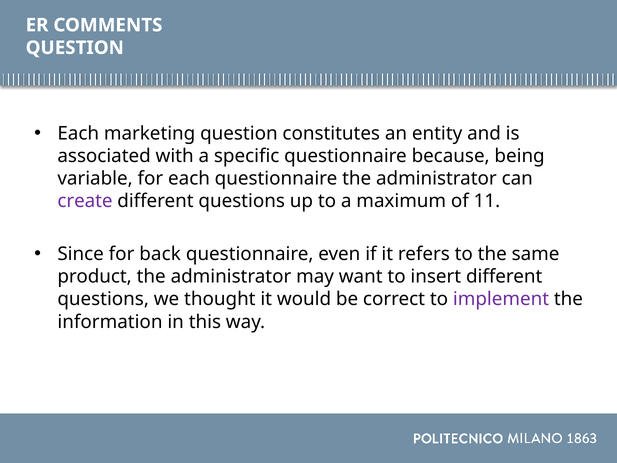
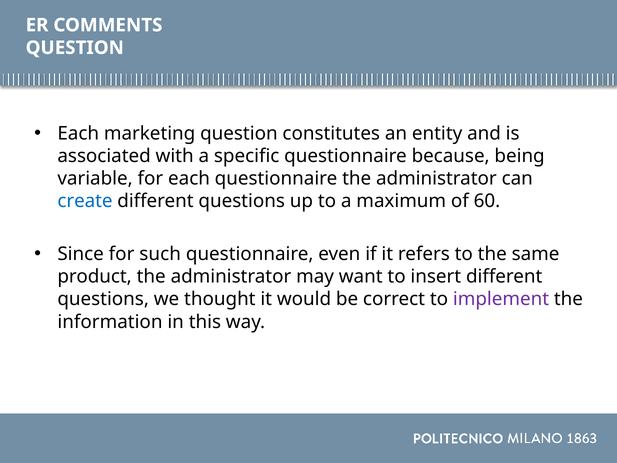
create colour: purple -> blue (85, 201)
11: 11 -> 60 (487, 201)
back: back -> such (160, 254)
